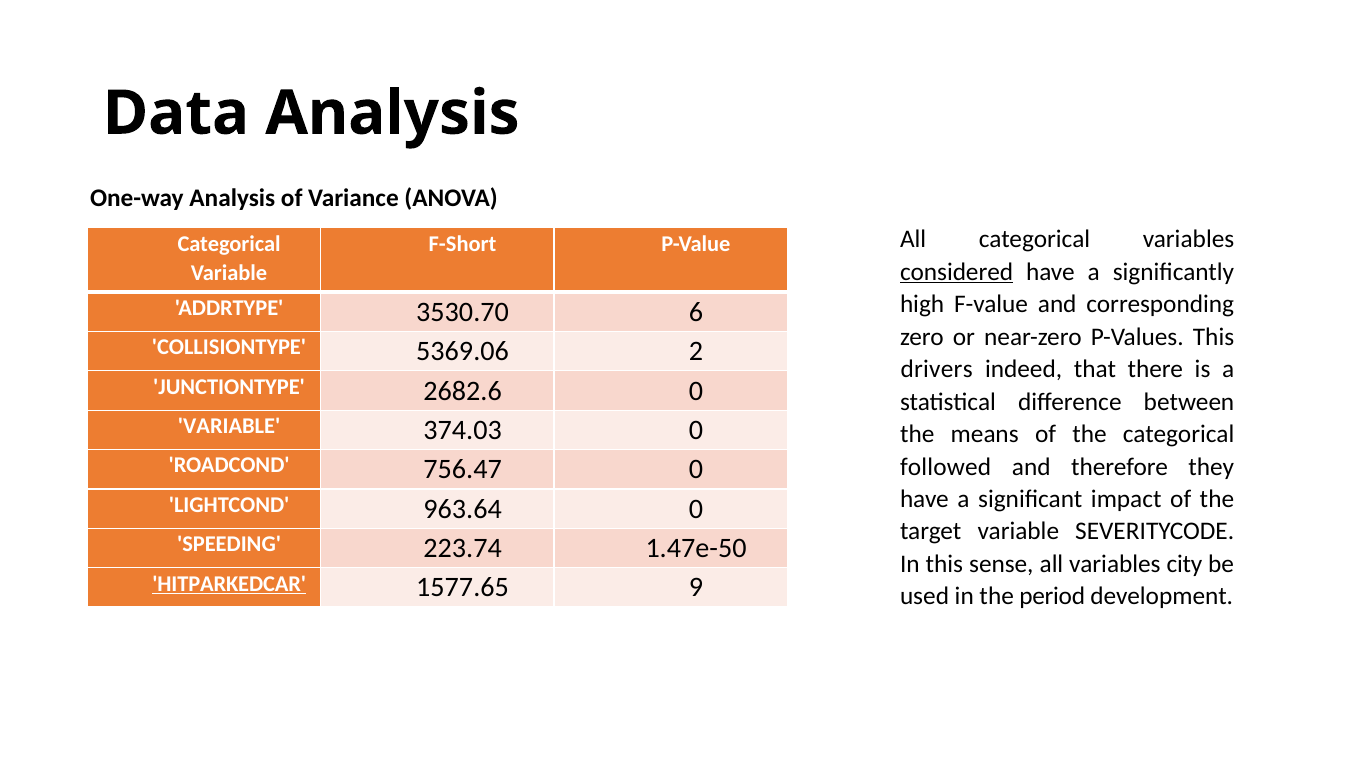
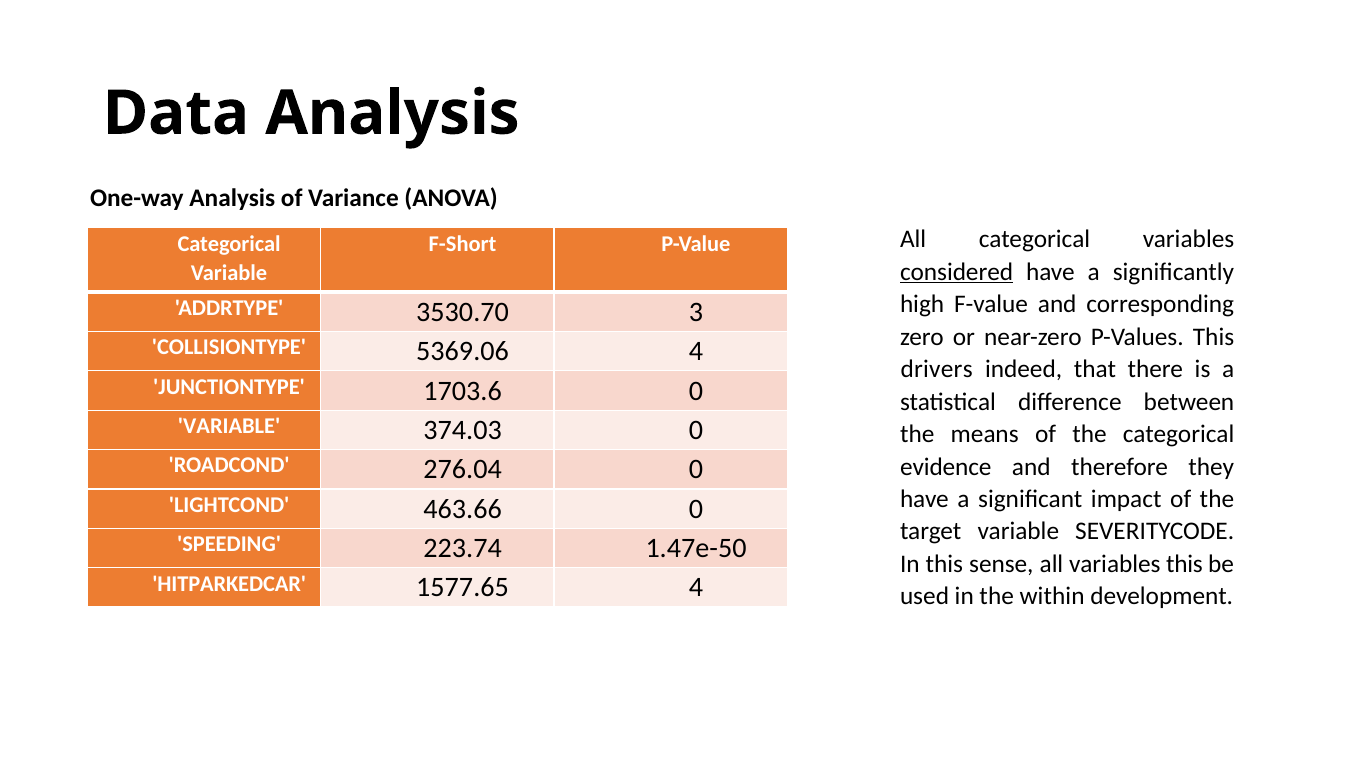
6: 6 -> 3 (696, 312)
5369.06 2: 2 -> 4 (696, 352)
2682.6: 2682.6 -> 1703.6 (463, 391)
756.47: 756.47 -> 276.04 (463, 470)
followed: followed -> evidence (946, 467)
963.64: 963.64 -> 463.66 (463, 509)
variables city: city -> this (1184, 564)
HITPARKEDCAR underline: present -> none (229, 584)
1577.65 9: 9 -> 4 (696, 588)
period: period -> within (1052, 597)
